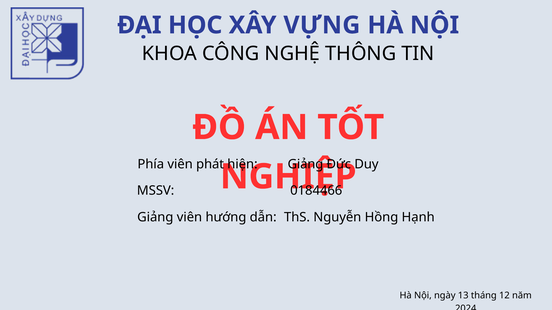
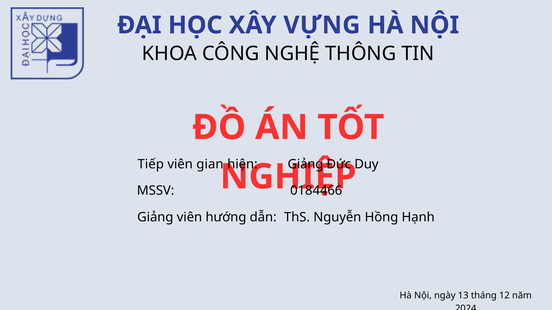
Phía: Phía -> Tiếp (151, 165)
phát: phát -> gian (210, 165)
